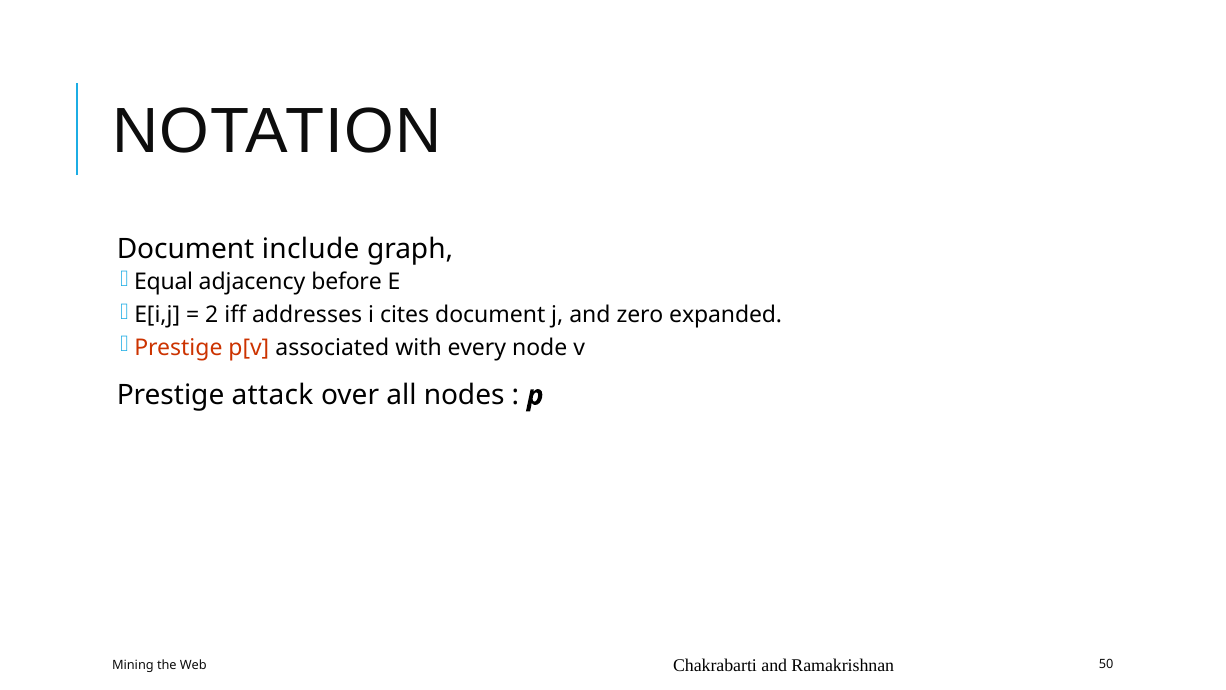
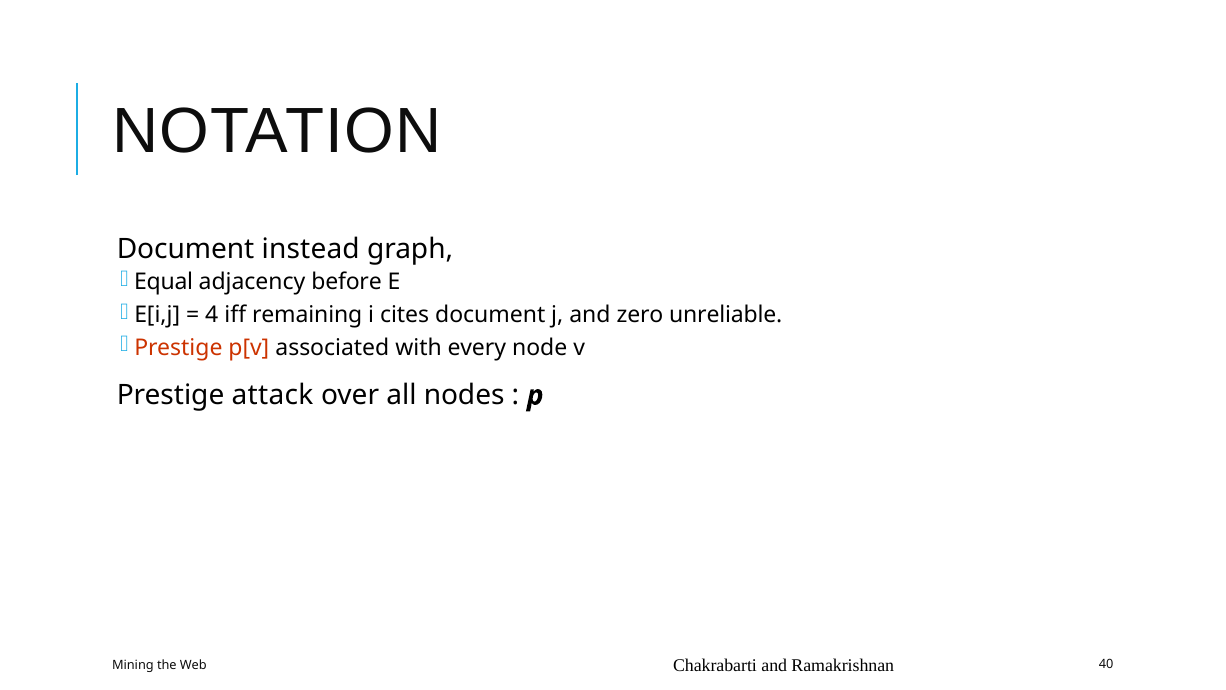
include: include -> instead (311, 249)
2: 2 -> 4 (212, 315)
addresses: addresses -> remaining (307, 315)
expanded: expanded -> unreliable (726, 315)
50: 50 -> 40 (1106, 664)
